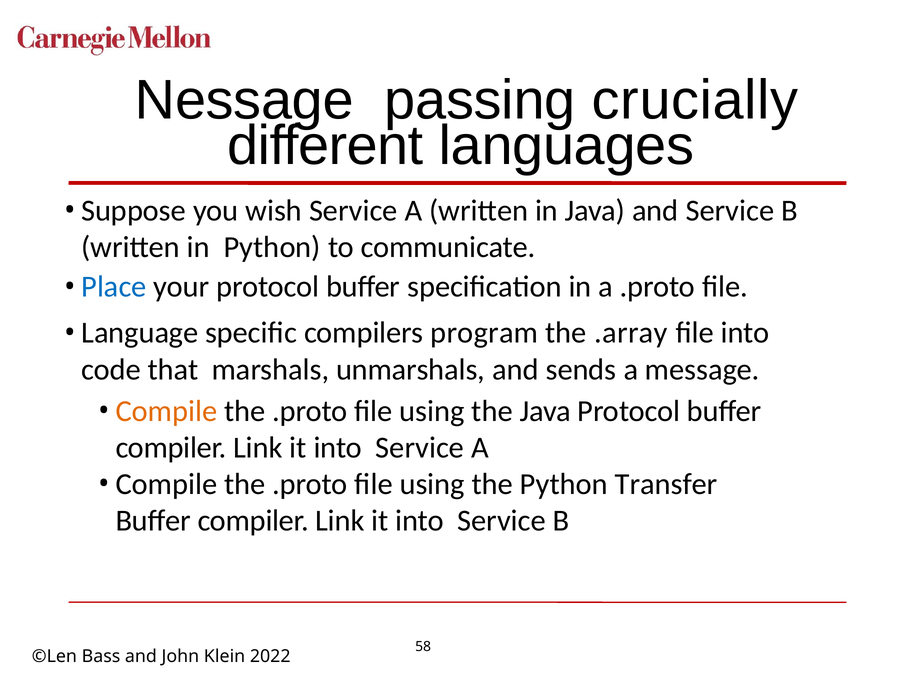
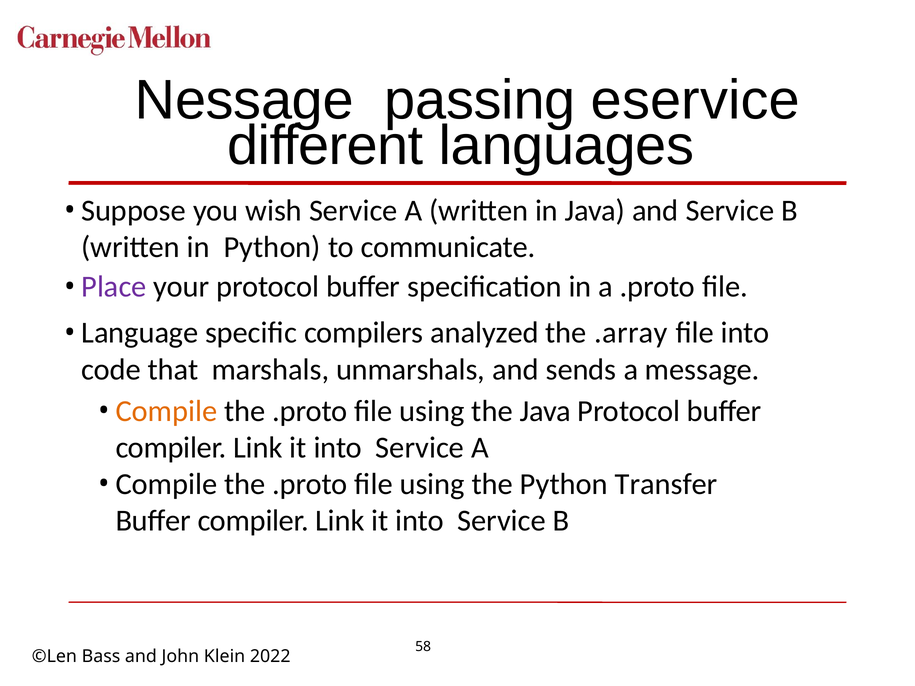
crucially: crucially -> eservice (695, 100)
Place colour: blue -> purple (114, 287)
program: program -> analyzed (484, 333)
